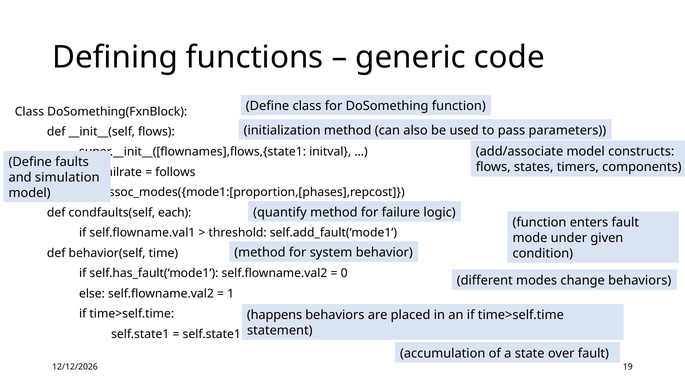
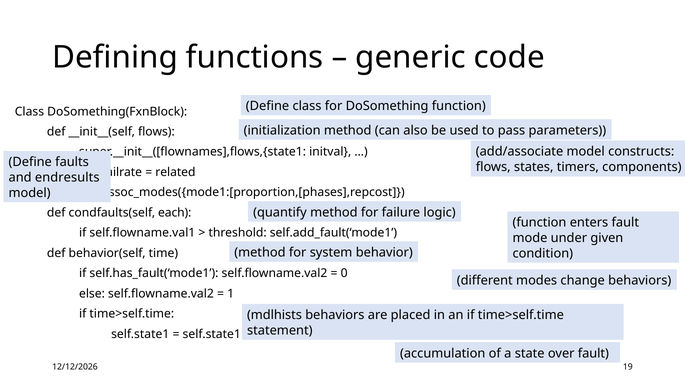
follows: follows -> related (175, 172)
simulation: simulation -> endresults (67, 178)
happens: happens -> mdlhists (274, 315)
